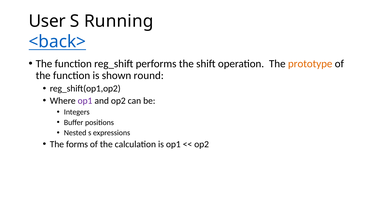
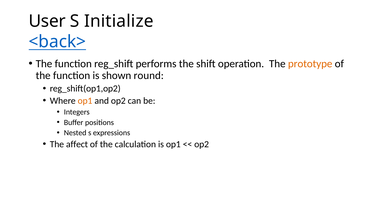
Running: Running -> Initialize (119, 21)
op1 colour: purple -> orange (85, 100)
forms: forms -> affect (77, 144)
